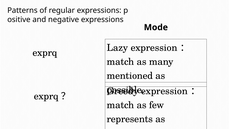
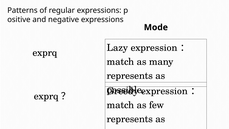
mentioned: mentioned -> represents (130, 76)
